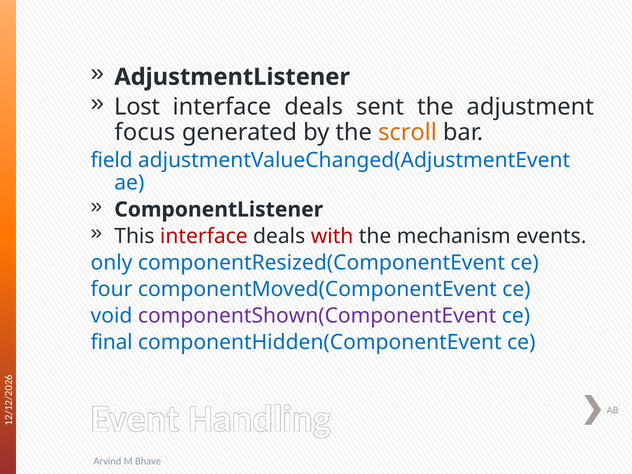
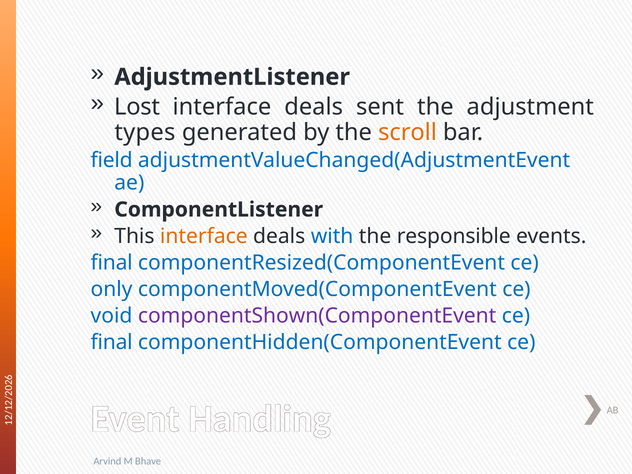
focus: focus -> types (145, 133)
interface colour: red -> orange (204, 236)
with colour: red -> blue (332, 236)
mechanism: mechanism -> responsible (454, 236)
only: only -> final (112, 263)
four: four -> only (112, 289)
